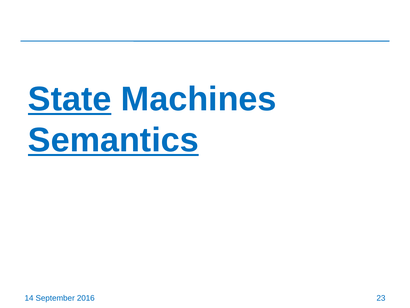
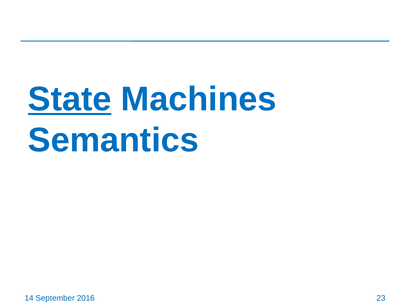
Semantics underline: present -> none (113, 140)
